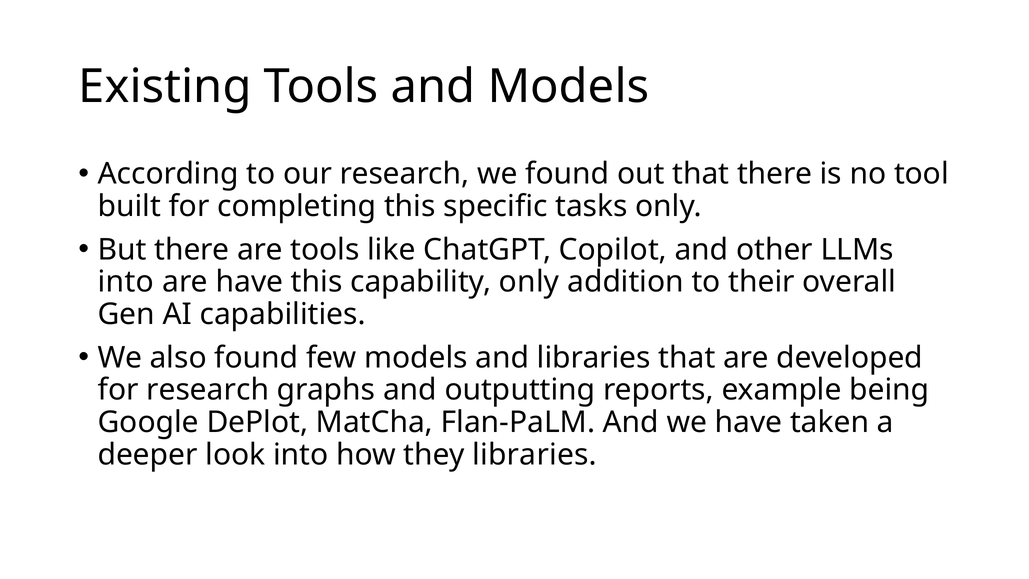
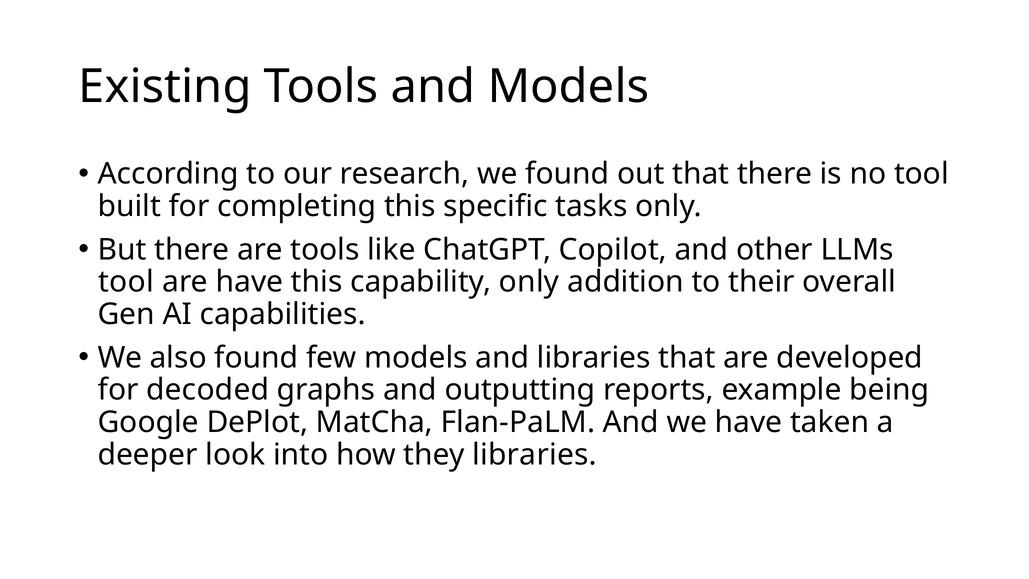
into: into -> tool (126, 282)
for research: research -> decoded (208, 390)
